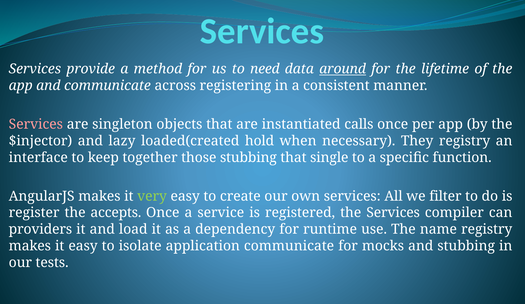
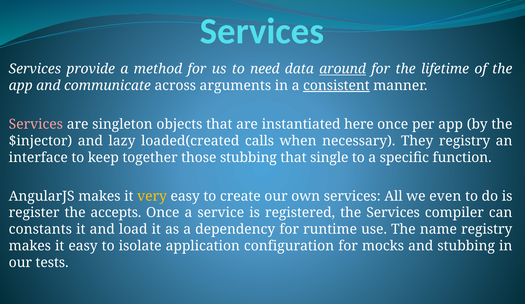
registering: registering -> arguments (235, 86)
consistent underline: none -> present (336, 86)
calls: calls -> here (359, 124)
hold: hold -> calls (260, 141)
very colour: light green -> yellow (152, 196)
filter: filter -> even (445, 196)
providers: providers -> constants (40, 229)
application communicate: communicate -> configuration (289, 246)
